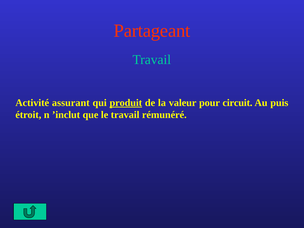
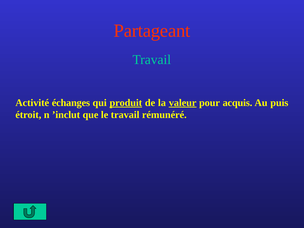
assurant: assurant -> échanges (71, 103)
valeur underline: none -> present (183, 103)
circuit: circuit -> acquis (237, 103)
